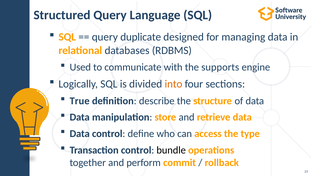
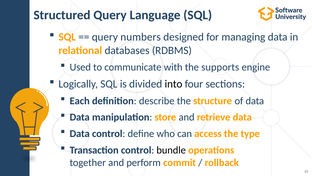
duplicate: duplicate -> numbers (141, 37)
into colour: orange -> black (174, 84)
True: True -> Each (80, 101)
